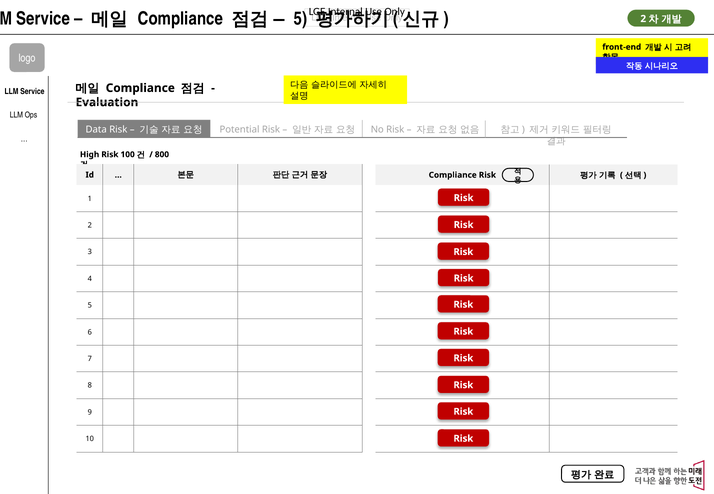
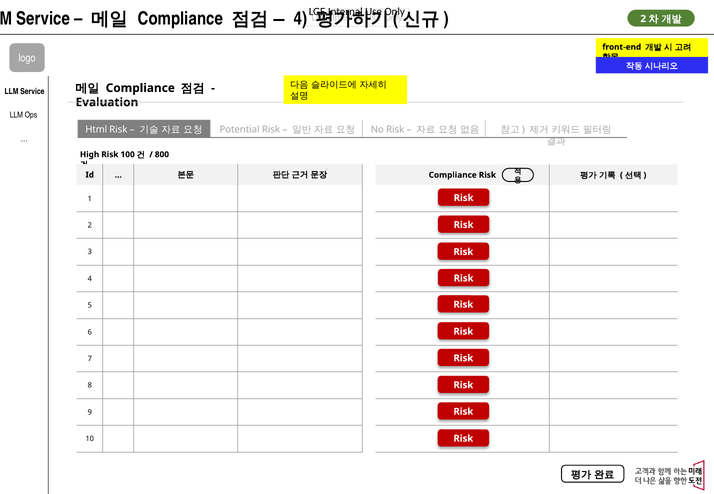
5: 5 -> 4 (300, 19)
Data: Data -> Html (96, 130)
